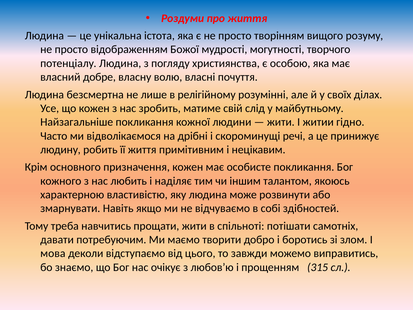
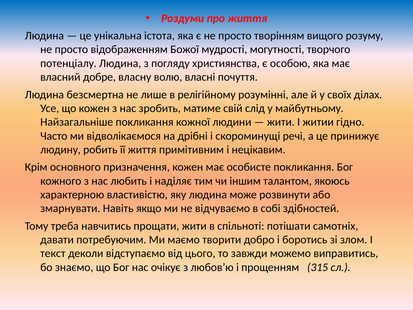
мова: мова -> текст (53, 253)
